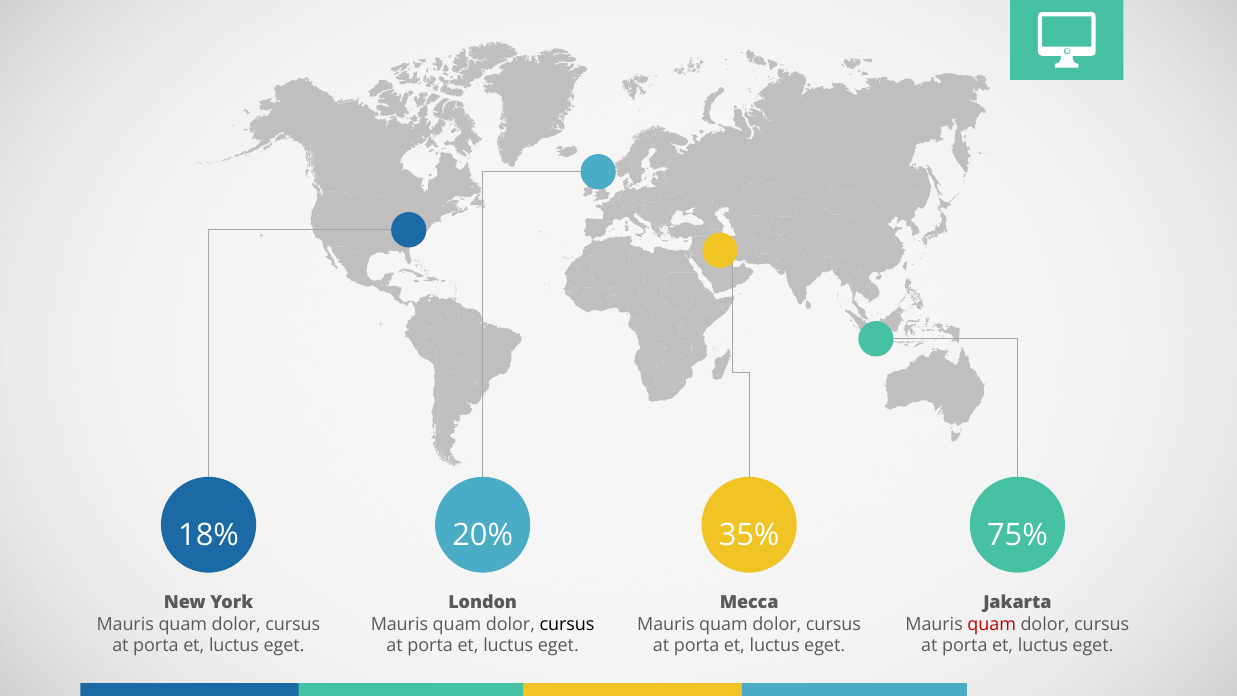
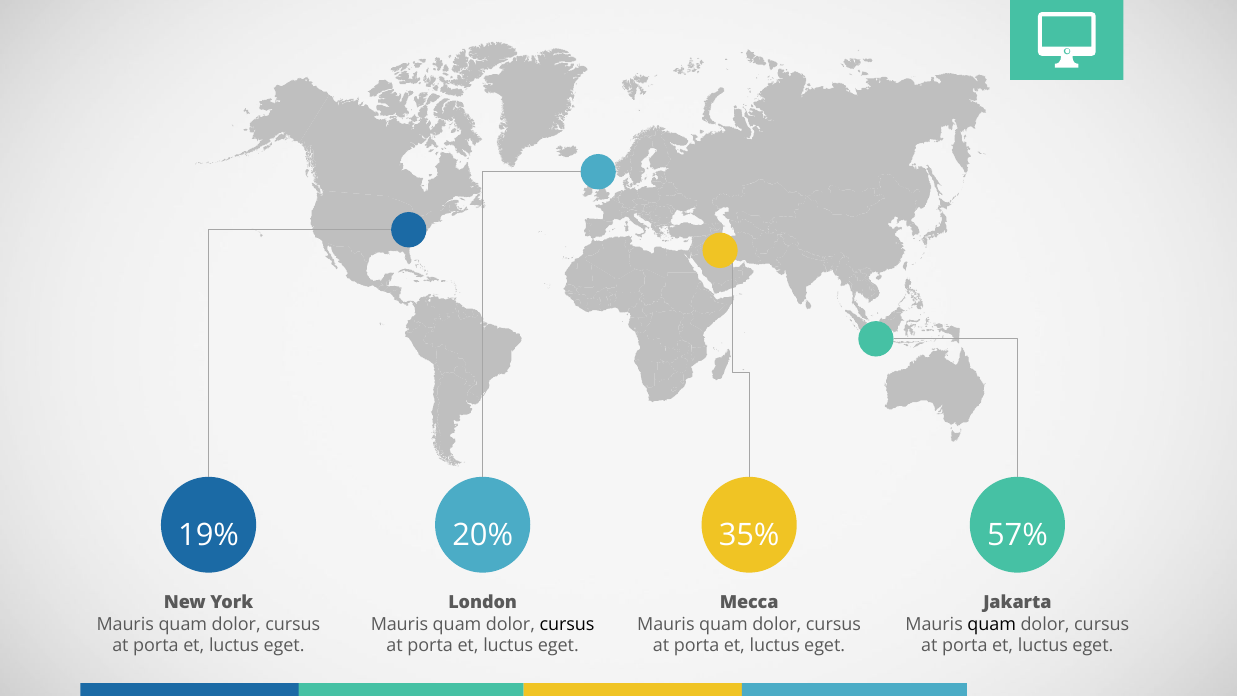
18%: 18% -> 19% (209, 536)
75%: 75% -> 57% (1017, 536)
quam colour: red -> black (992, 624)
